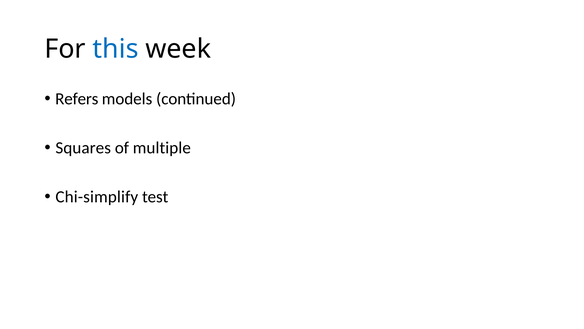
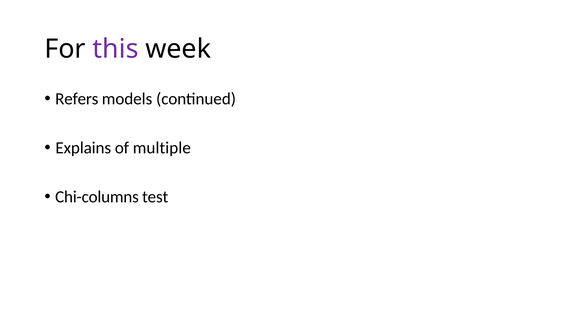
this colour: blue -> purple (116, 49)
Squares: Squares -> Explains (83, 148)
Chi-simplify: Chi-simplify -> Chi-columns (97, 197)
